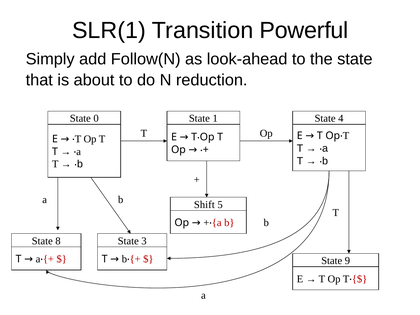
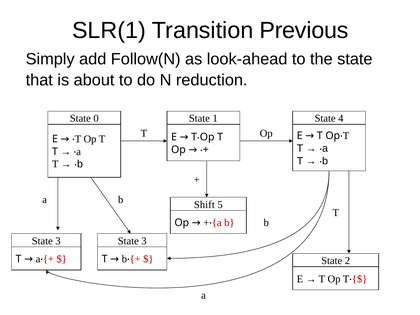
Powerful: Powerful -> Previous (304, 30)
8: 8 -> 3 (58, 241)
9: 9 -> 2 (347, 261)
